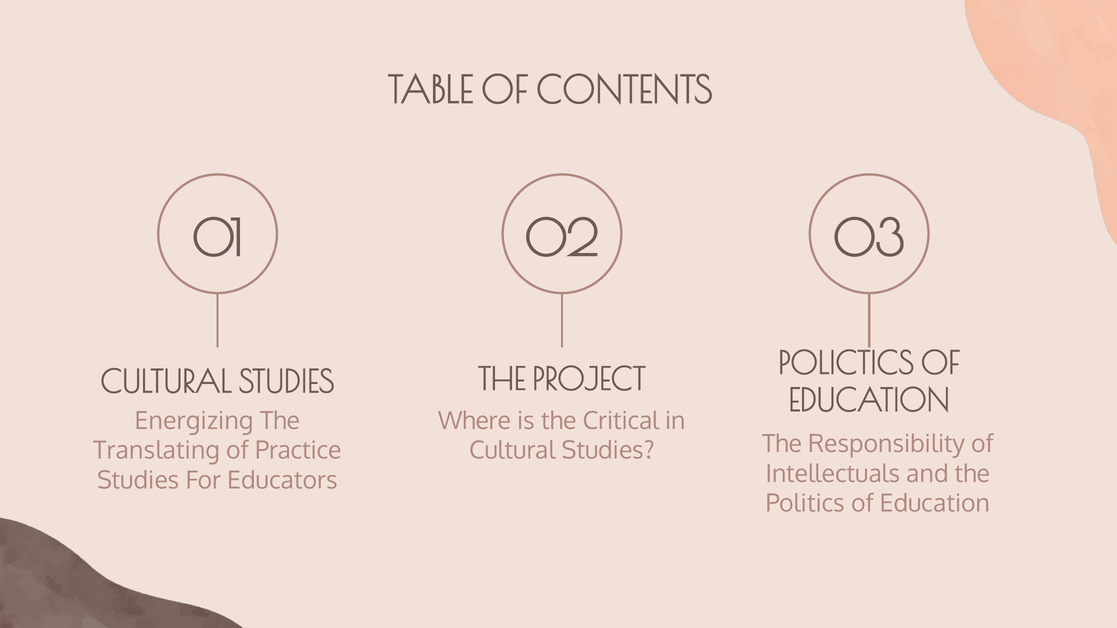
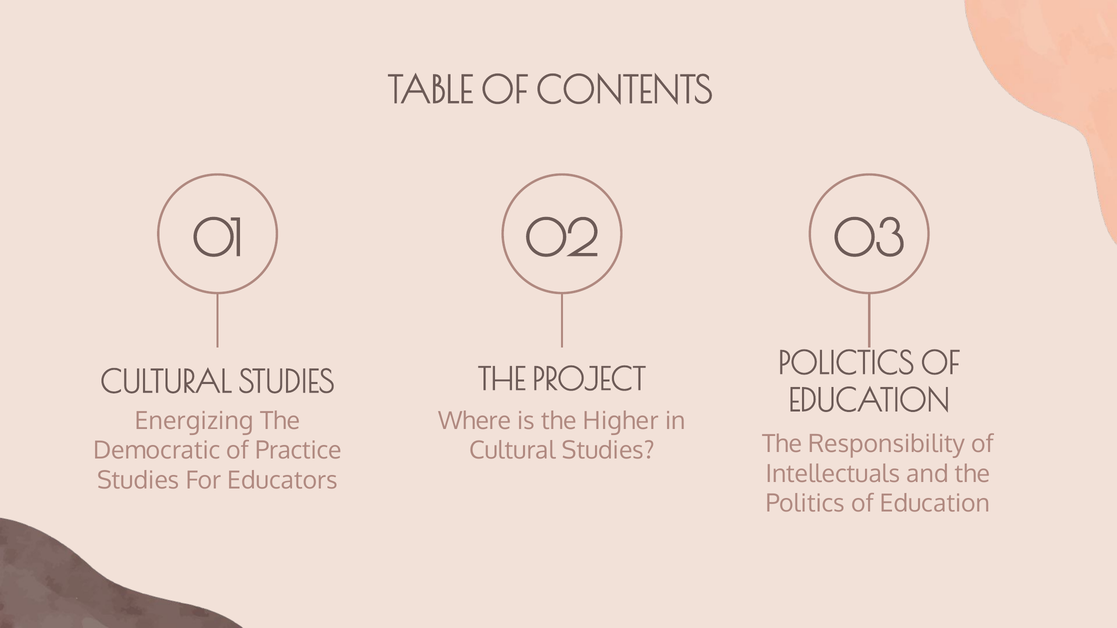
Critical: Critical -> Higher (621, 421)
Translating: Translating -> Democratic (157, 451)
